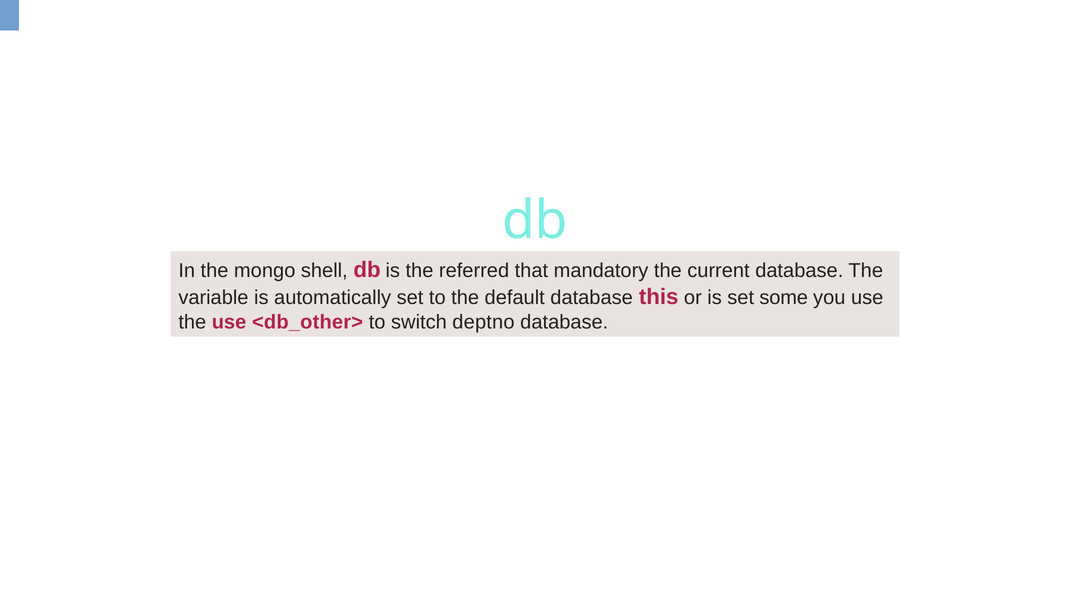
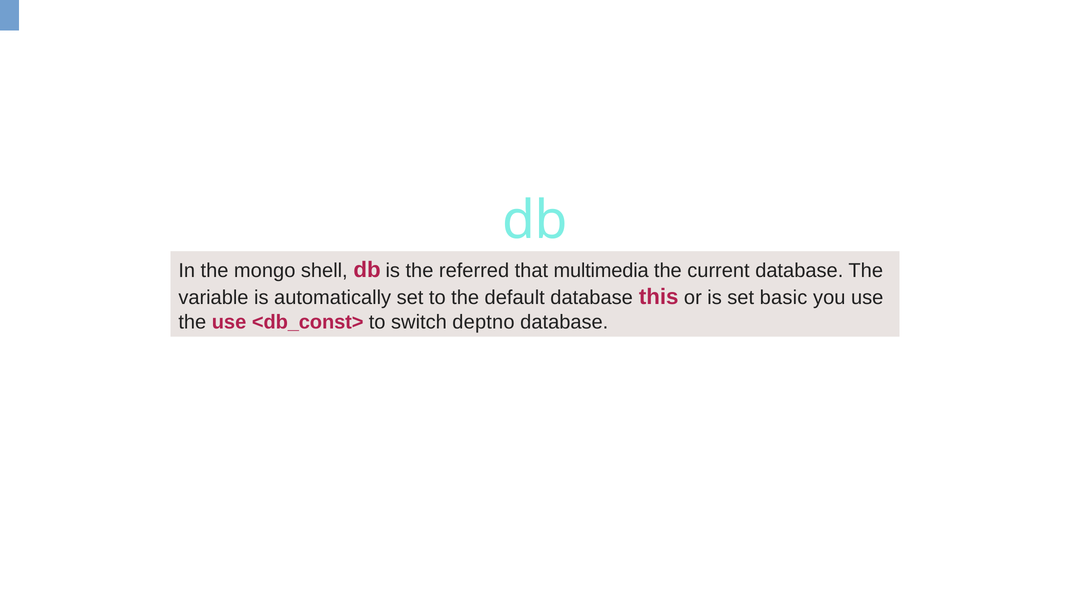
mandatory: mandatory -> multimedia (601, 271)
some: some -> basic (784, 298)
<db_other>: <db_other> -> <db_const> (308, 322)
